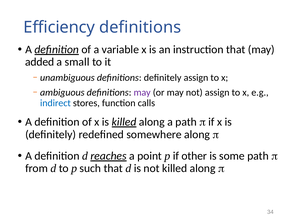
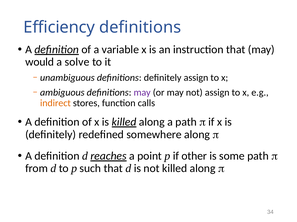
added: added -> would (40, 62)
small: small -> solve (77, 62)
indirect colour: blue -> orange (55, 103)
